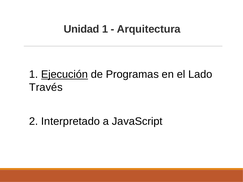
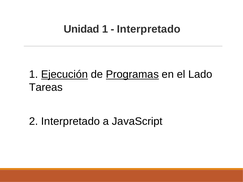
Arquitectura: Arquitectura -> Interpretado (149, 29)
Programas underline: none -> present (132, 75)
Través: Través -> Tareas (46, 87)
